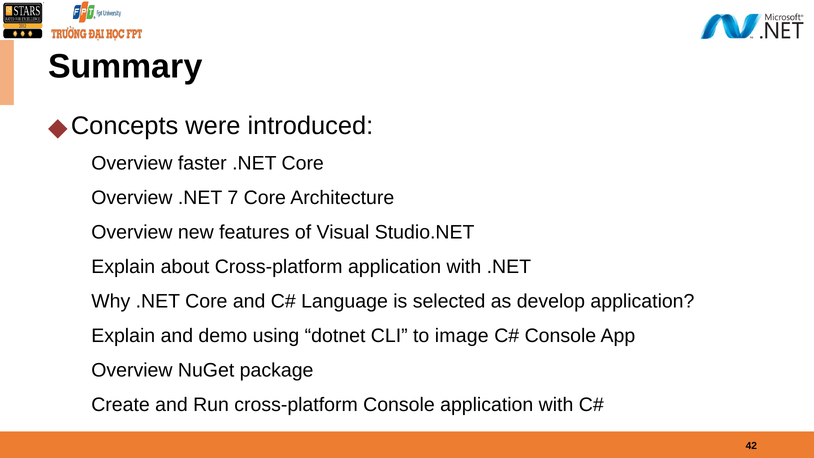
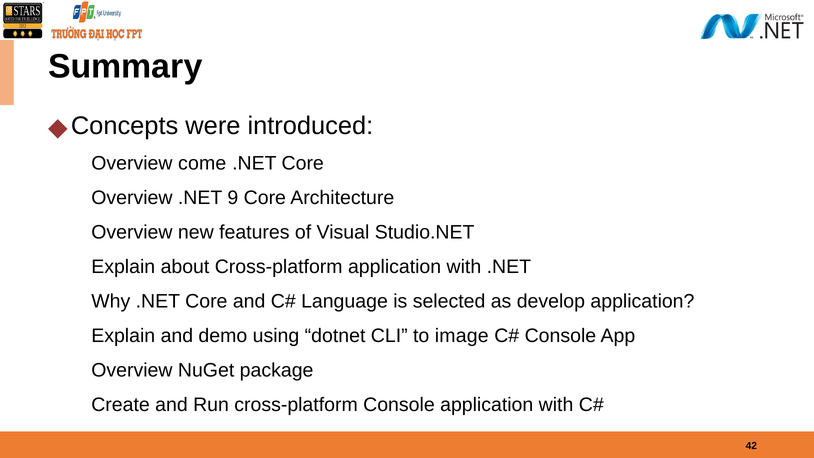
faster: faster -> come (202, 163)
7: 7 -> 9 (233, 198)
